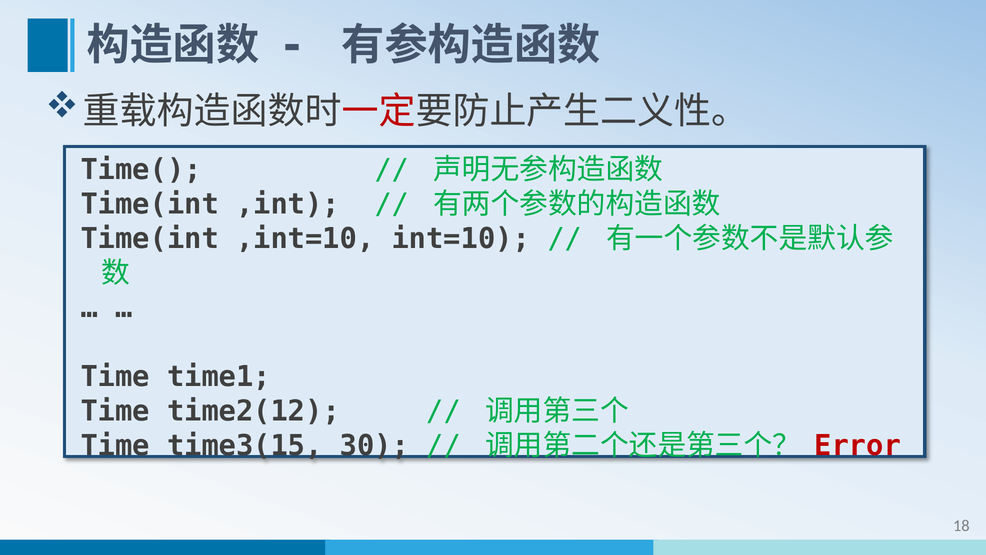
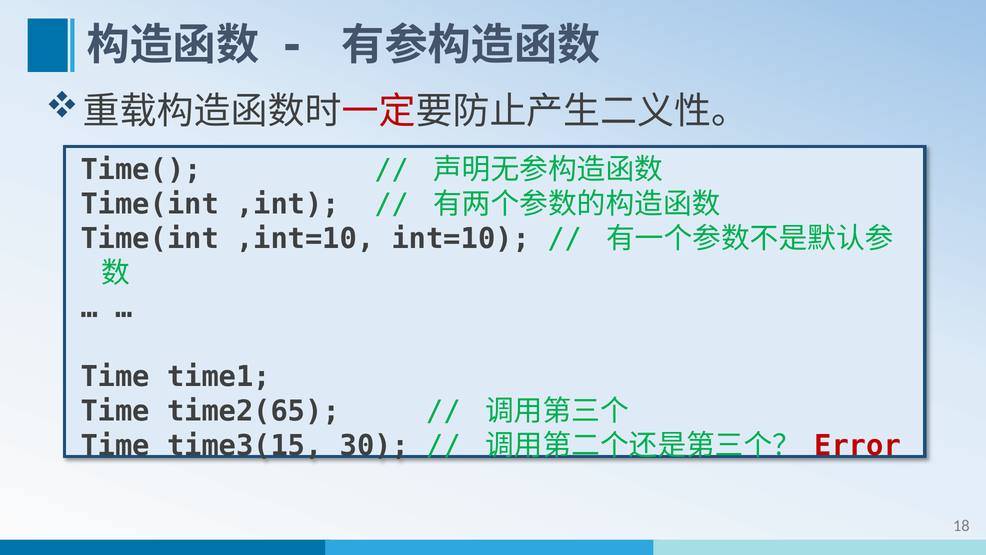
time2(12: time2(12 -> time2(65 (253, 411)
